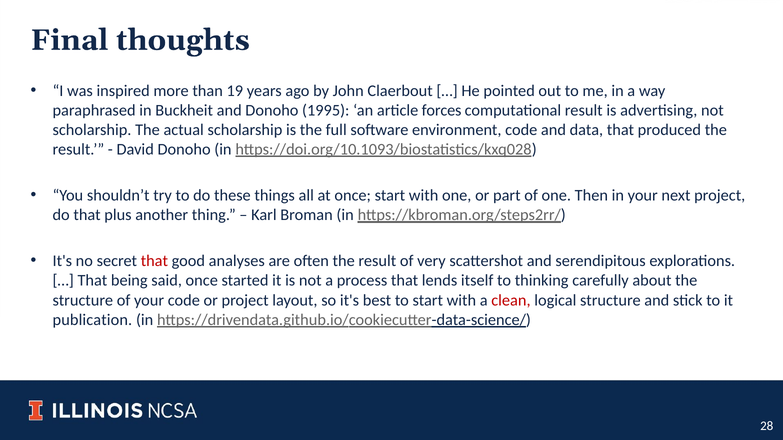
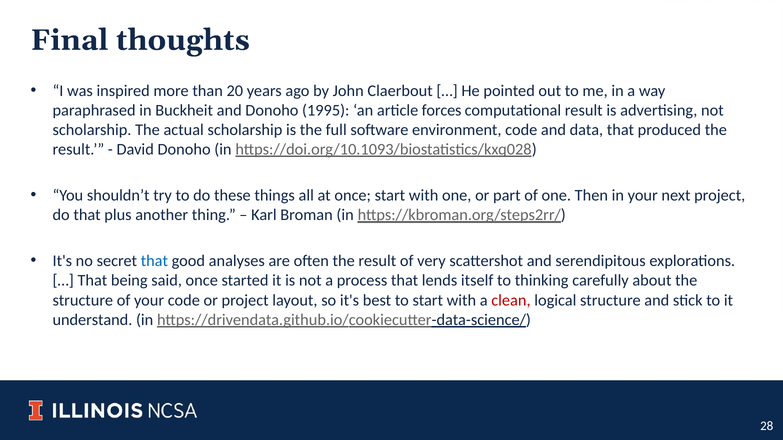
19: 19 -> 20 (235, 91)
that colour: red -> blue (154, 261)
publication: publication -> understand (92, 320)
